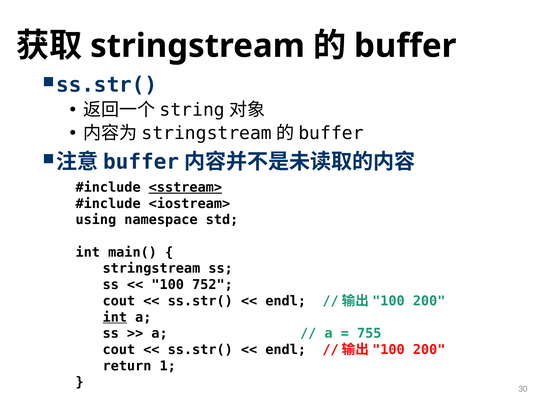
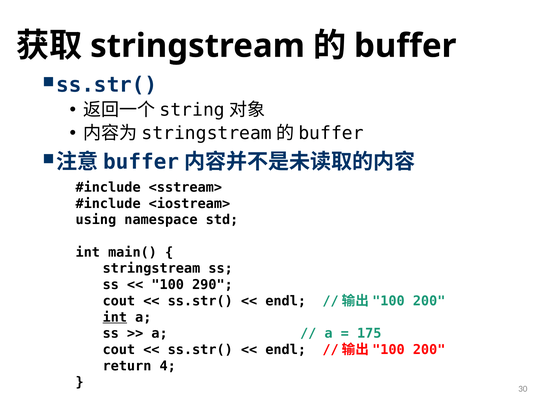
<sstream> underline: present -> none (185, 187)
752: 752 -> 290 (212, 285)
755: 755 -> 175 (369, 333)
1: 1 -> 4 (168, 366)
